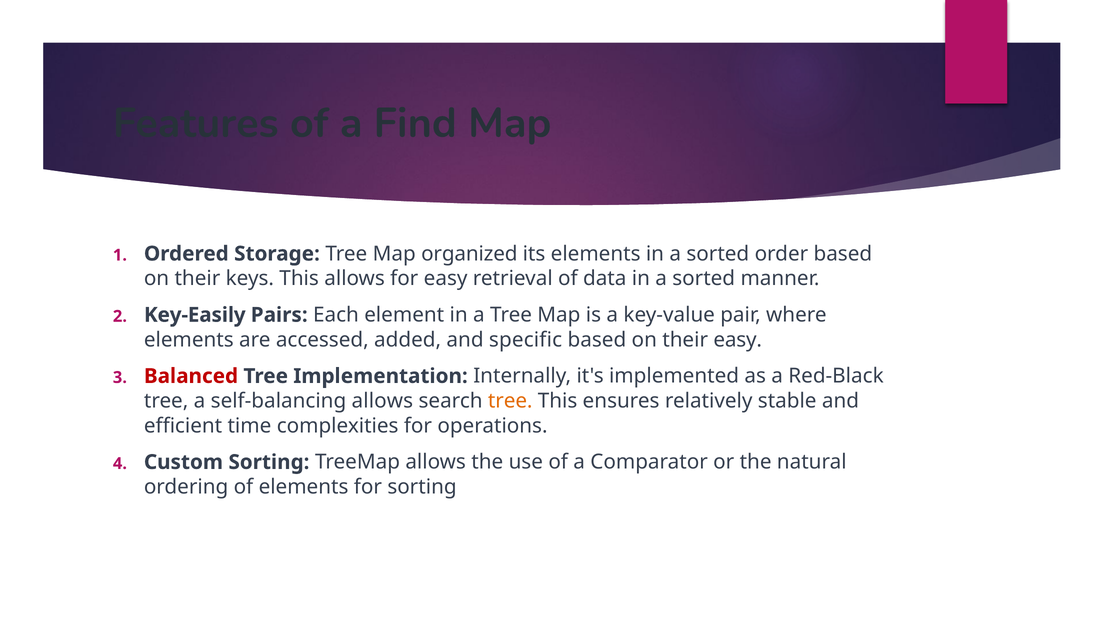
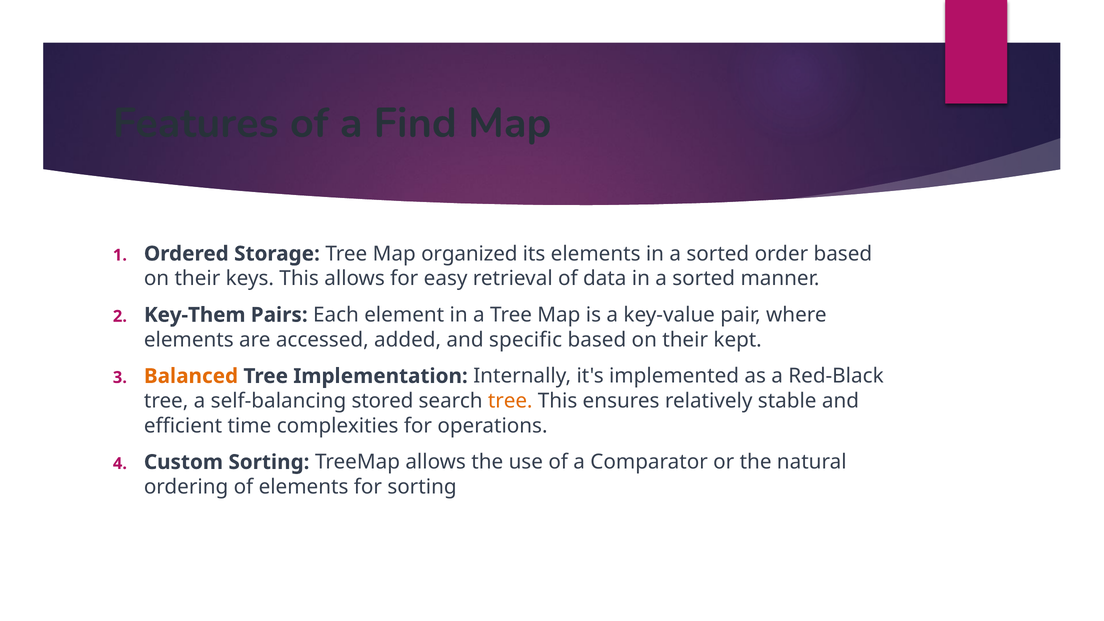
Key-Easily: Key-Easily -> Key-Them (195, 315)
their easy: easy -> kept (738, 340)
Balanced colour: red -> orange (191, 376)
self-balancing allows: allows -> stored (383, 401)
